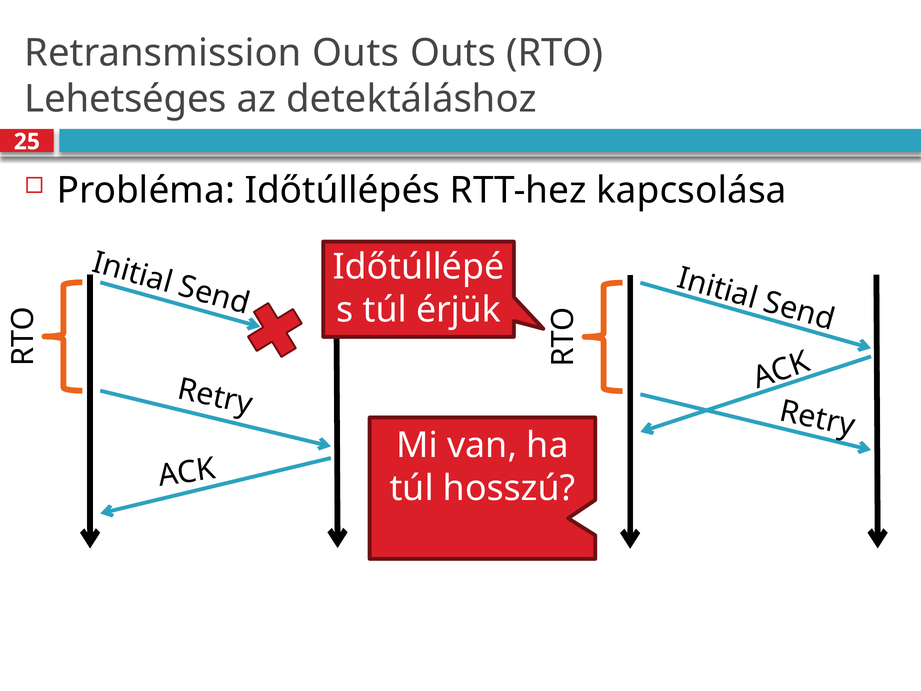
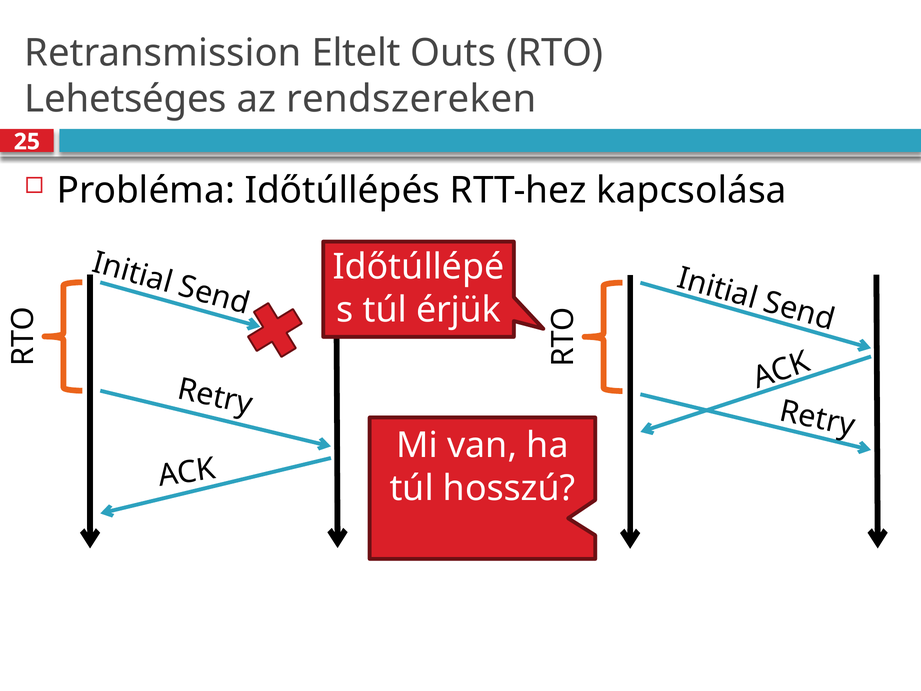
Retransmission Outs: Outs -> Eltelt (356, 53)
detektáláshoz: detektáláshoz -> rendszereken (411, 99)
